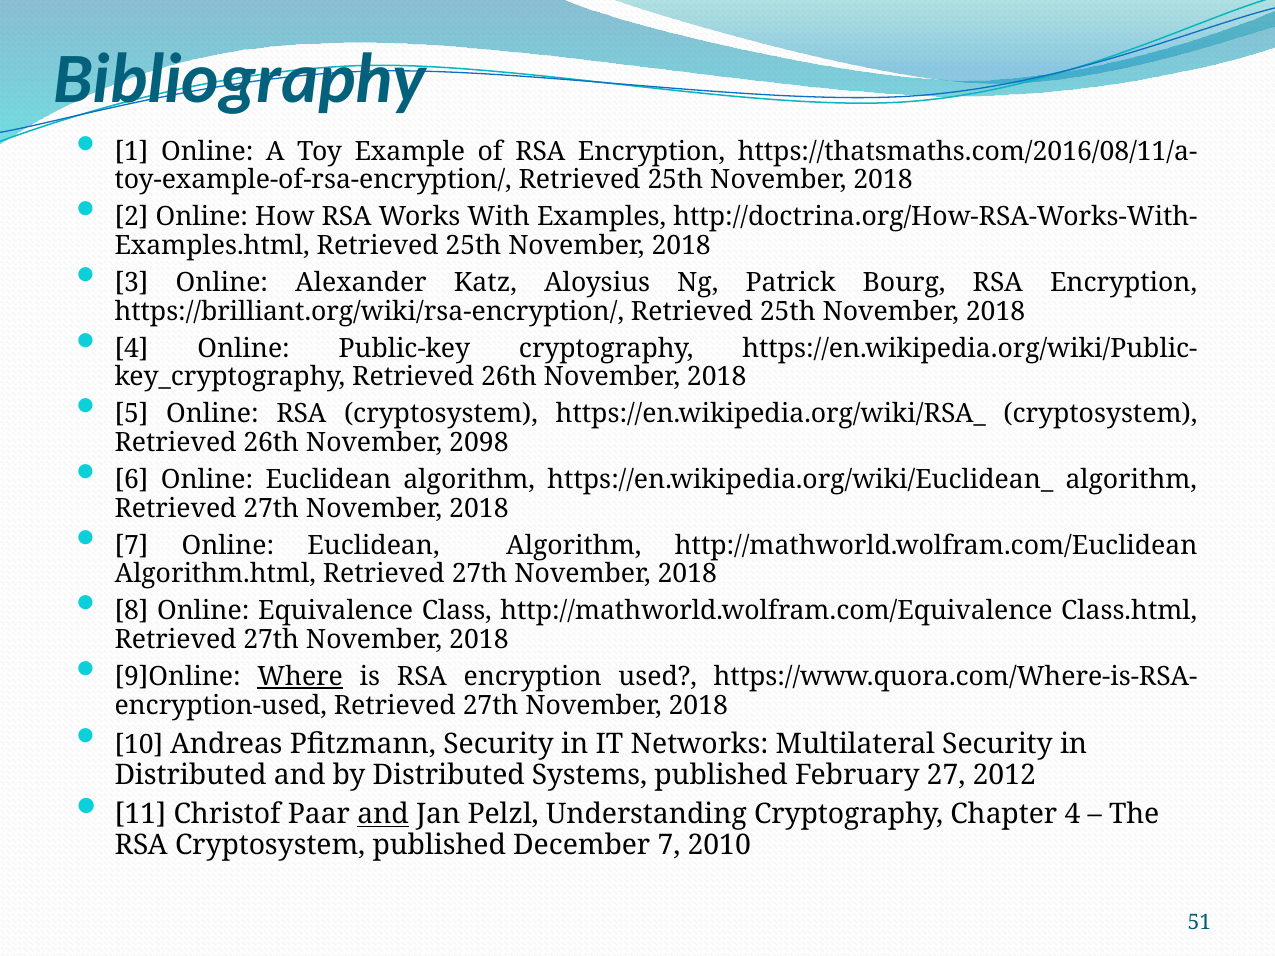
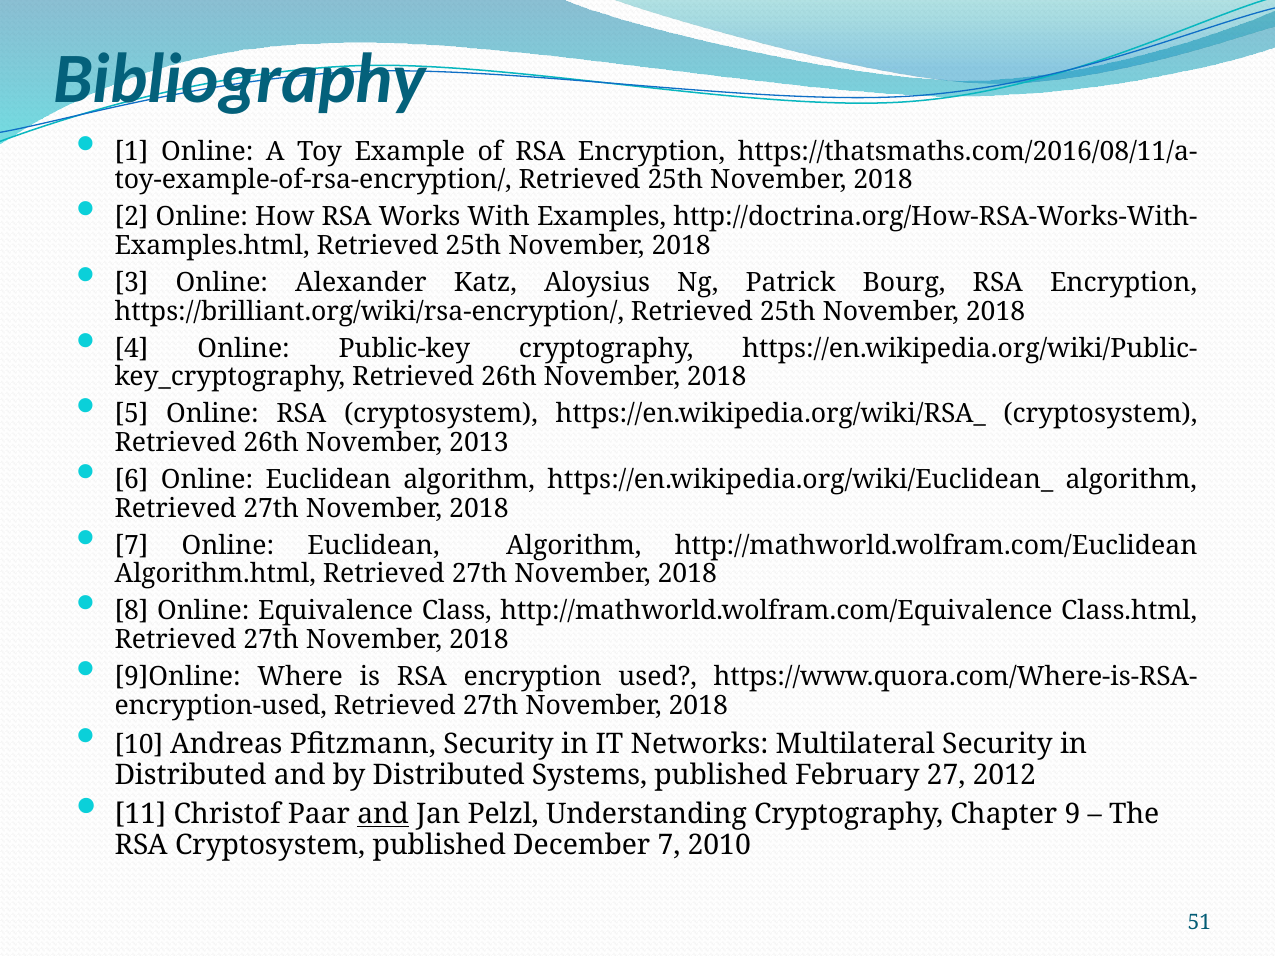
2098: 2098 -> 2013 (479, 443)
Where underline: present -> none (300, 677)
Chapter 4: 4 -> 9 (1072, 814)
